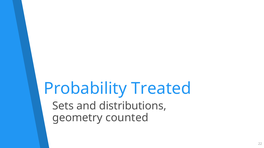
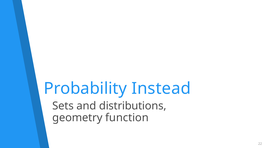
Treated: Treated -> Instead (161, 89)
counted: counted -> function (127, 118)
